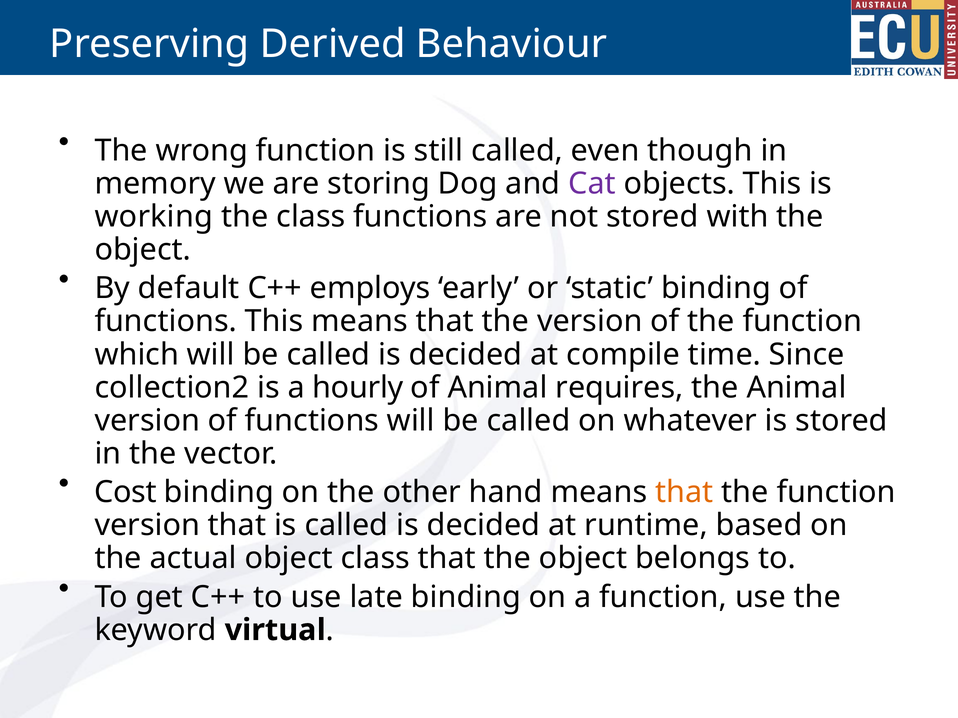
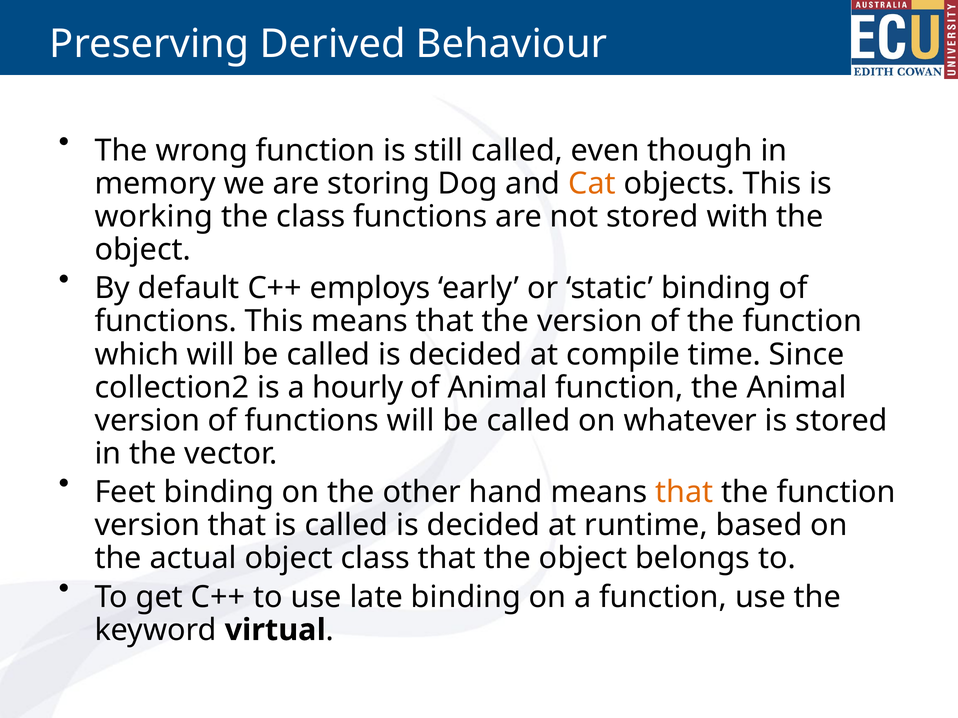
Cat colour: purple -> orange (592, 184)
Animal requires: requires -> function (619, 388)
Cost: Cost -> Feet (125, 493)
